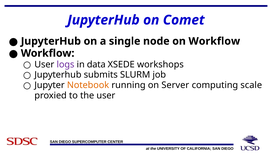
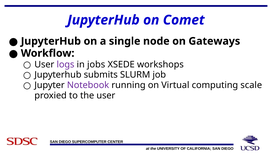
on Workflow: Workflow -> Gateways (214, 41)
data: data -> jobs (96, 64)
Notebook colour: orange -> purple (88, 85)
Server: Server -> Virtual (175, 85)
